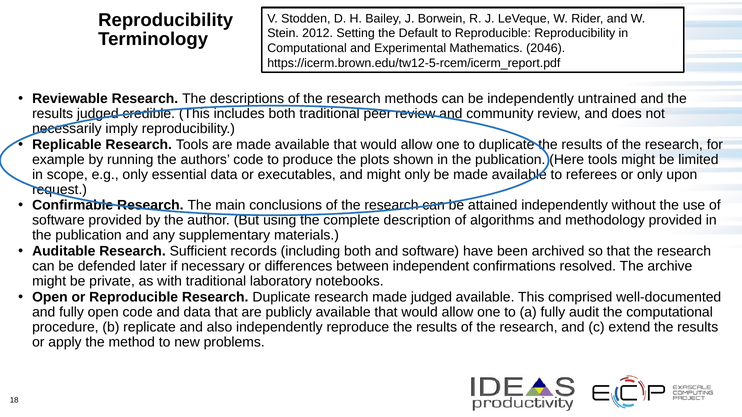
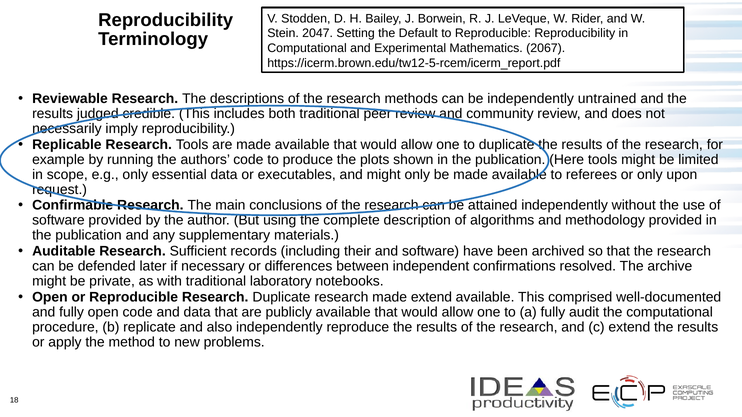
2012: 2012 -> 2047 (318, 33)
2046: 2046 -> 2067 (546, 48)
including both: both -> their (358, 251)
made judged: judged -> extend (431, 297)
